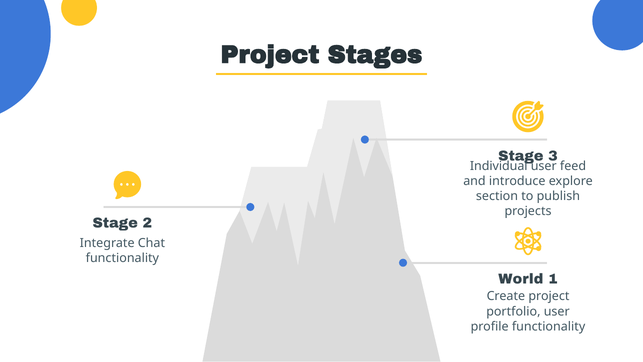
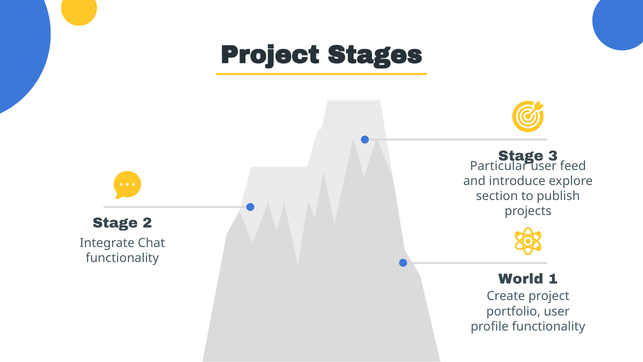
Individual: Individual -> Particular (499, 166)
